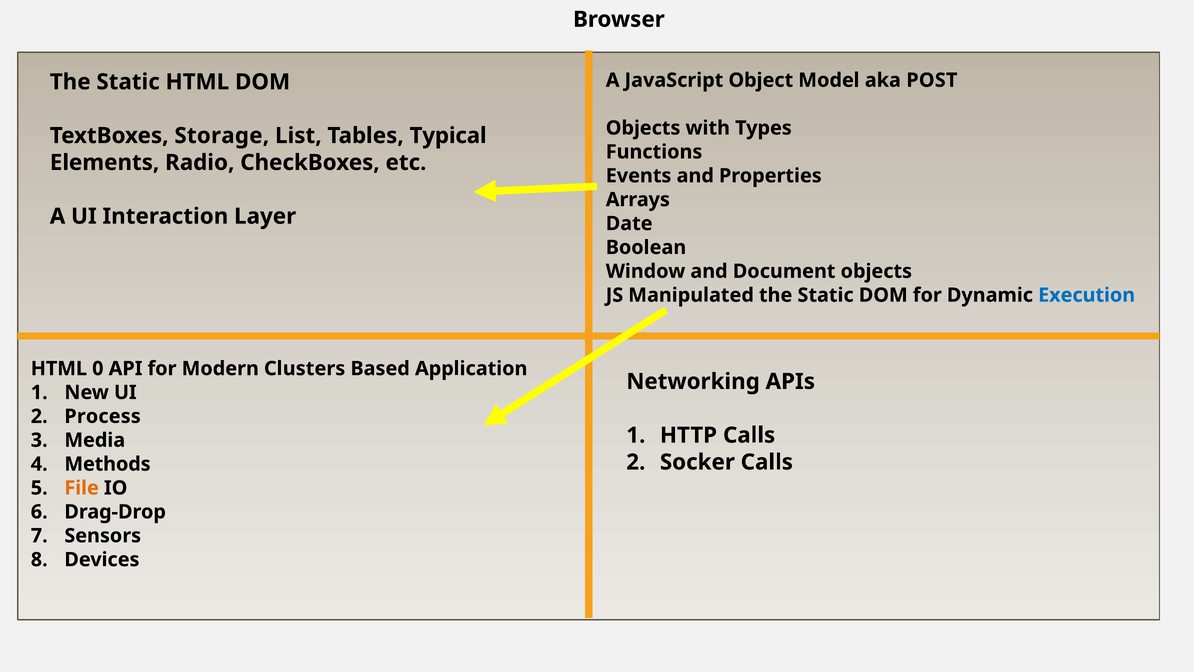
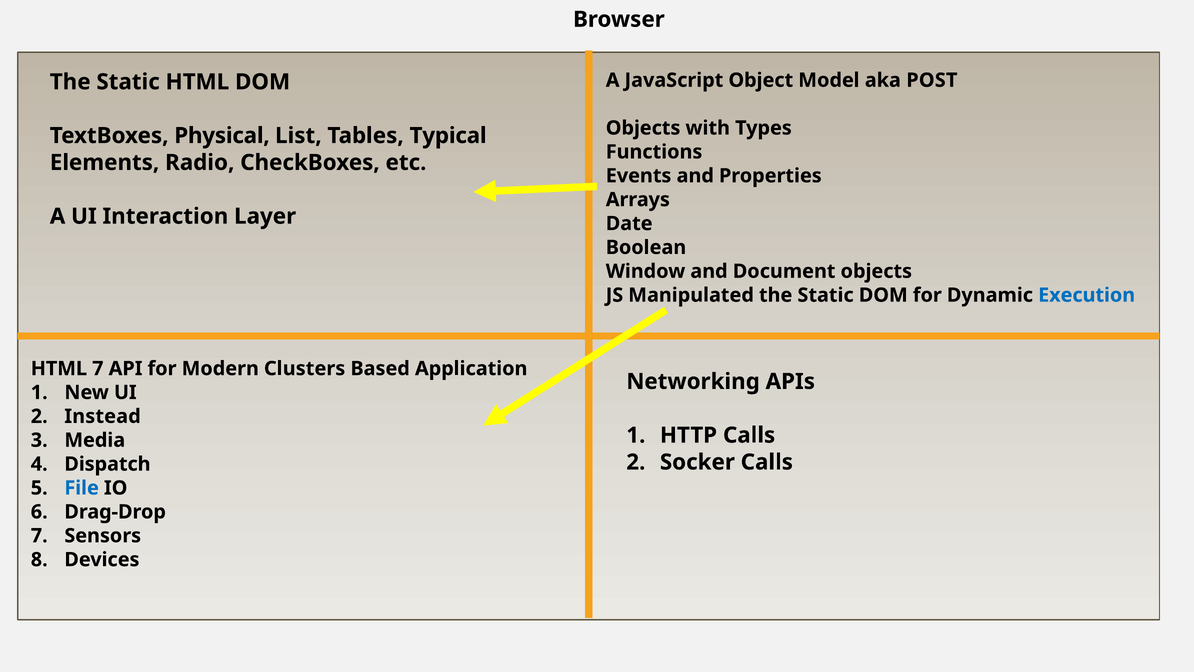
Storage: Storage -> Physical (222, 136)
HTML 0: 0 -> 7 (98, 368)
Process: Process -> Instead (103, 416)
Methods: Methods -> Dispatch (107, 464)
File colour: orange -> blue (82, 488)
